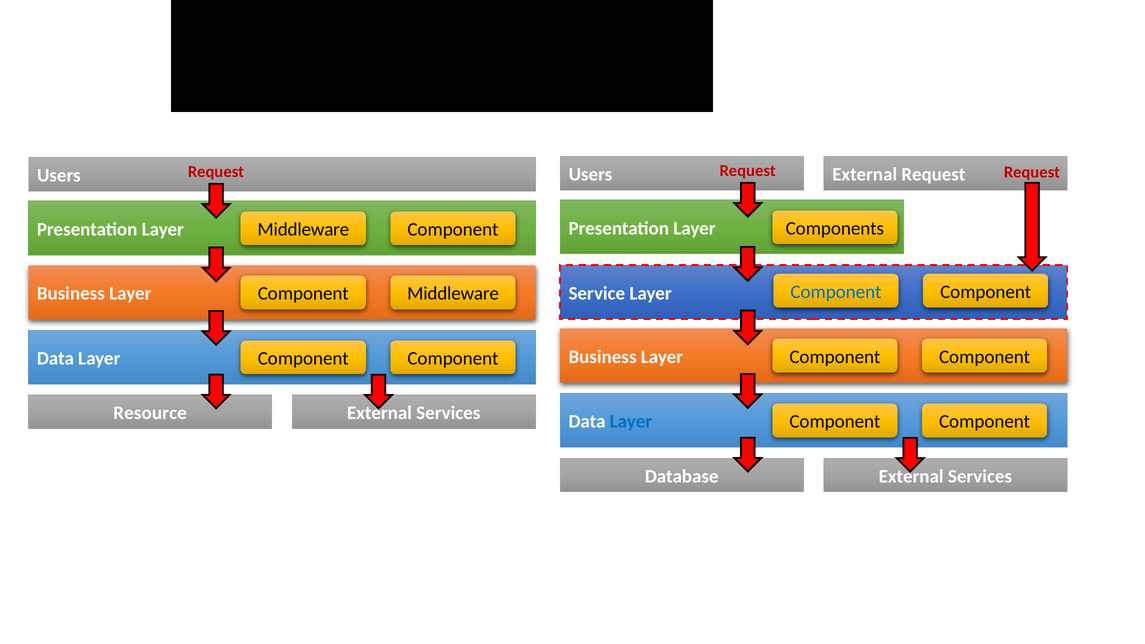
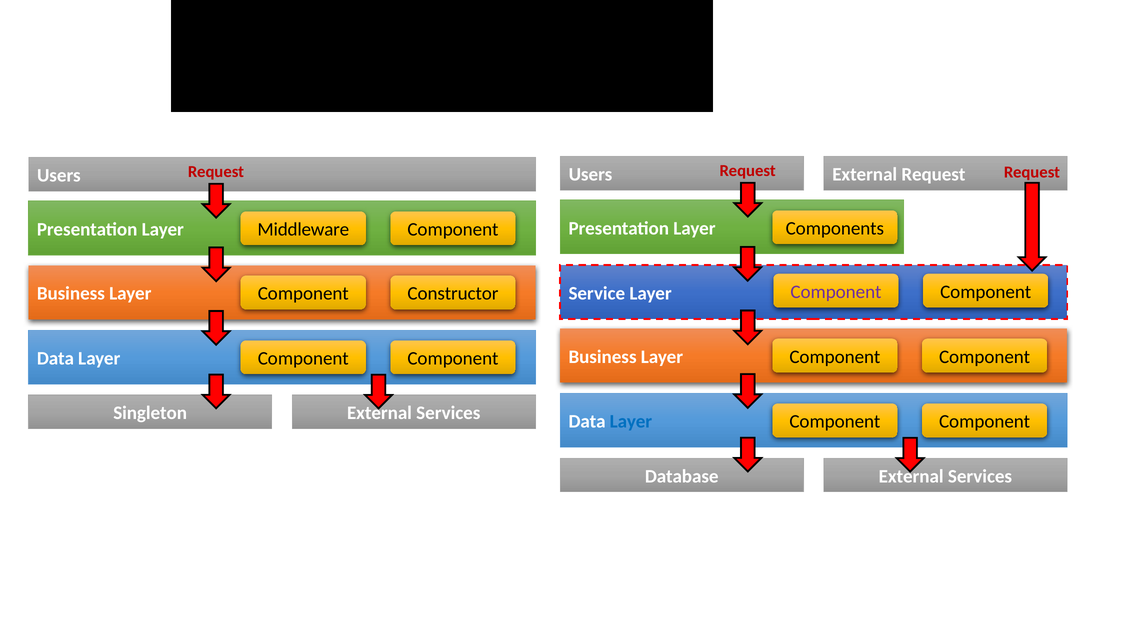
Component colour: blue -> purple (836, 292)
Component Middleware: Middleware -> Constructor (453, 294)
Resource: Resource -> Singleton (150, 413)
